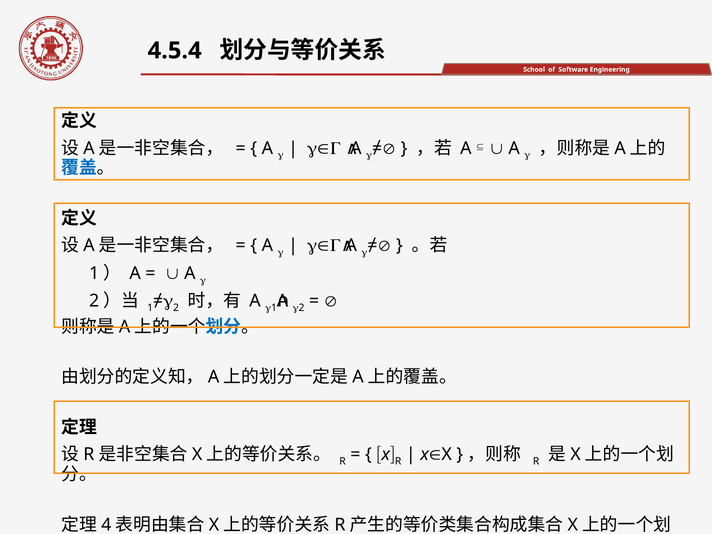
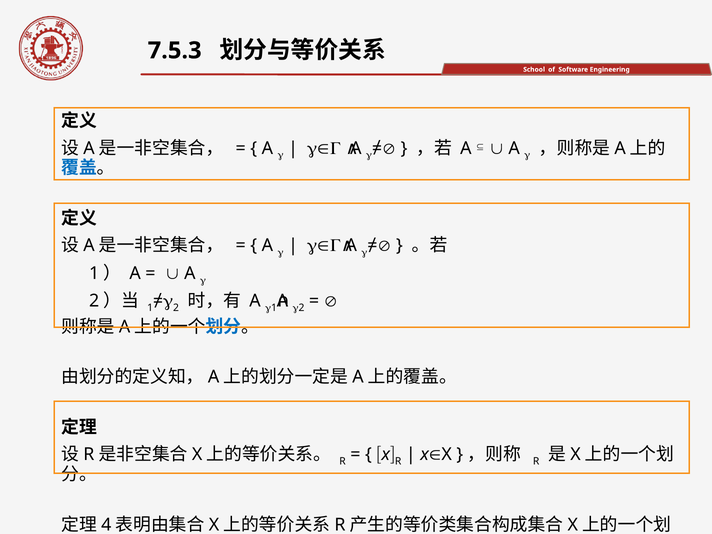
4.5.4: 4.5.4 -> 7.5.3 (175, 50)
